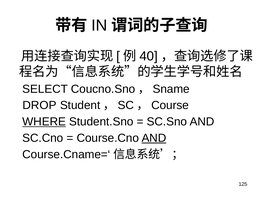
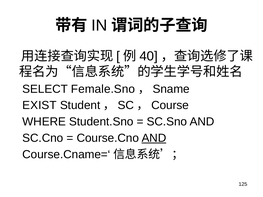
Coucno.Sno: Coucno.Sno -> Female.Sno (103, 89)
DROP: DROP -> EXIST (39, 105)
WHERE underline: present -> none (44, 122)
